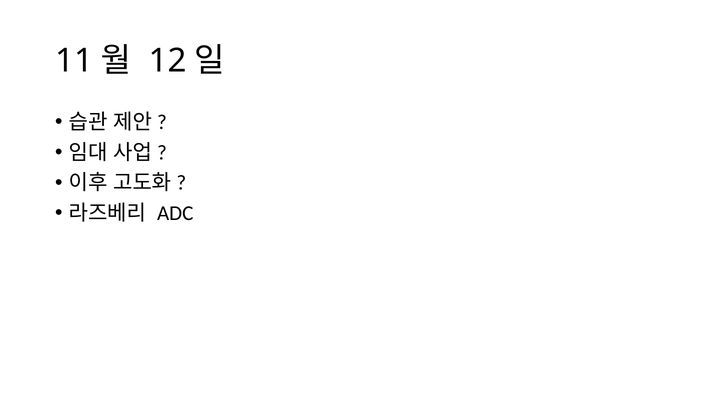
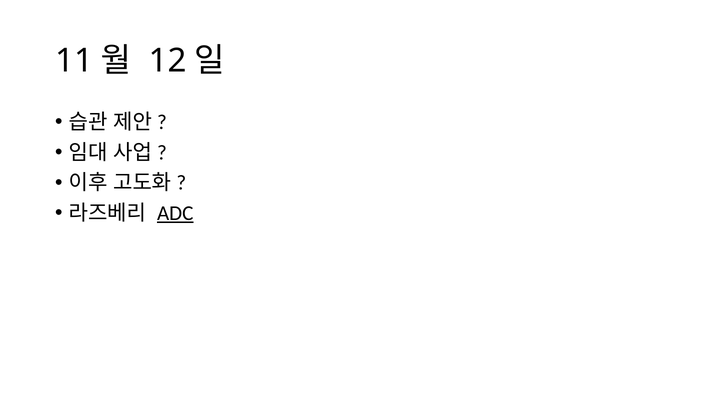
ADC underline: none -> present (175, 213)
